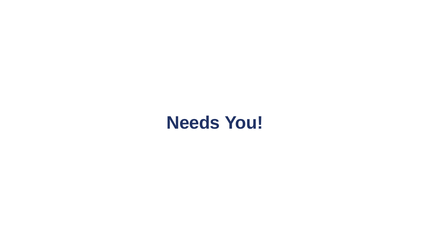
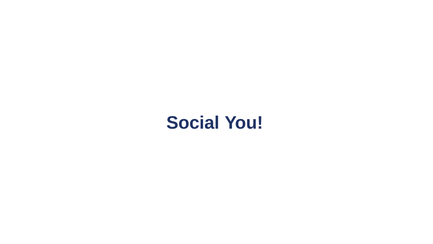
Needs: Needs -> Social (193, 123)
